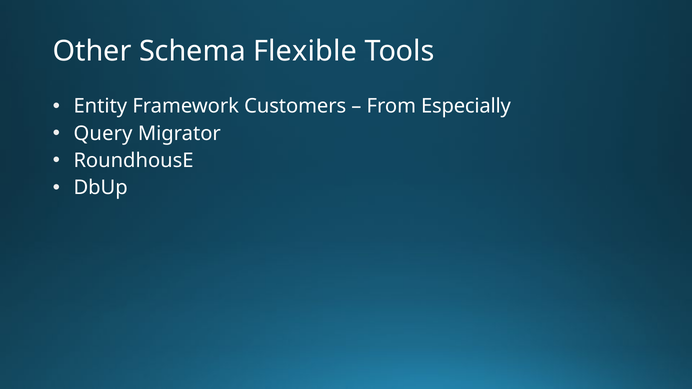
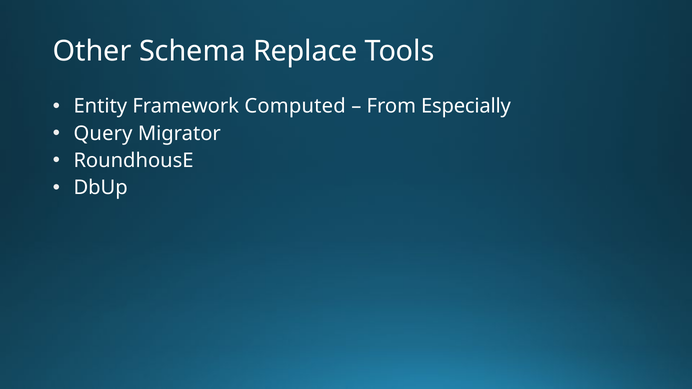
Flexible: Flexible -> Replace (305, 51)
Customers: Customers -> Computed (295, 106)
